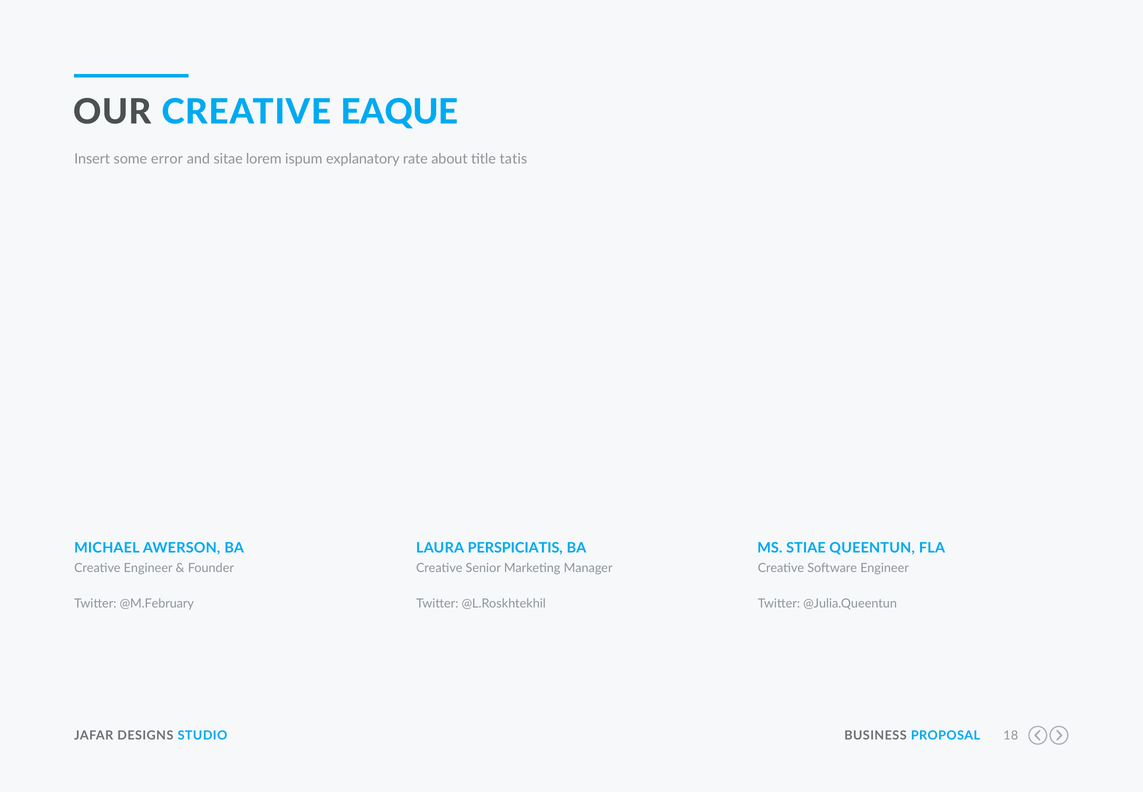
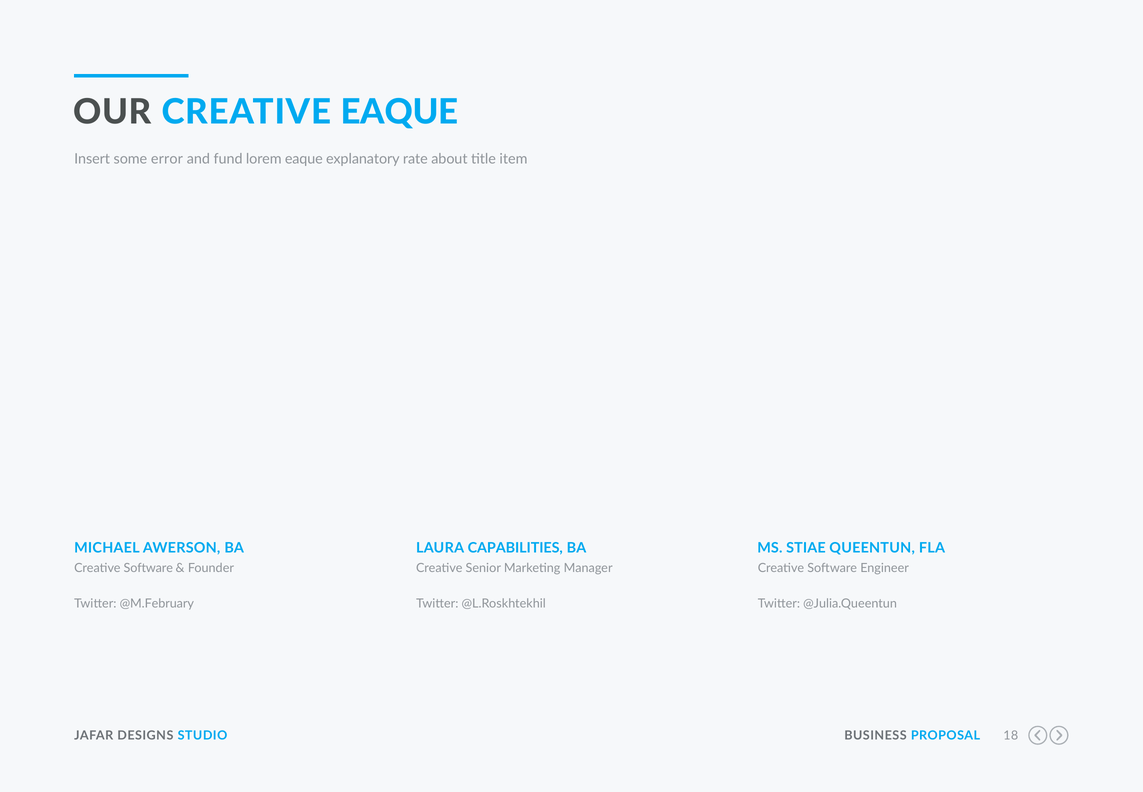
sitae: sitae -> fund (228, 159)
lorem ispum: ispum -> eaque (304, 159)
tatis: tatis -> item (513, 159)
PERSPICIATIS: PERSPICIATIS -> CAPABILITIES (515, 548)
Engineer: Engineer -> Software (148, 568)
